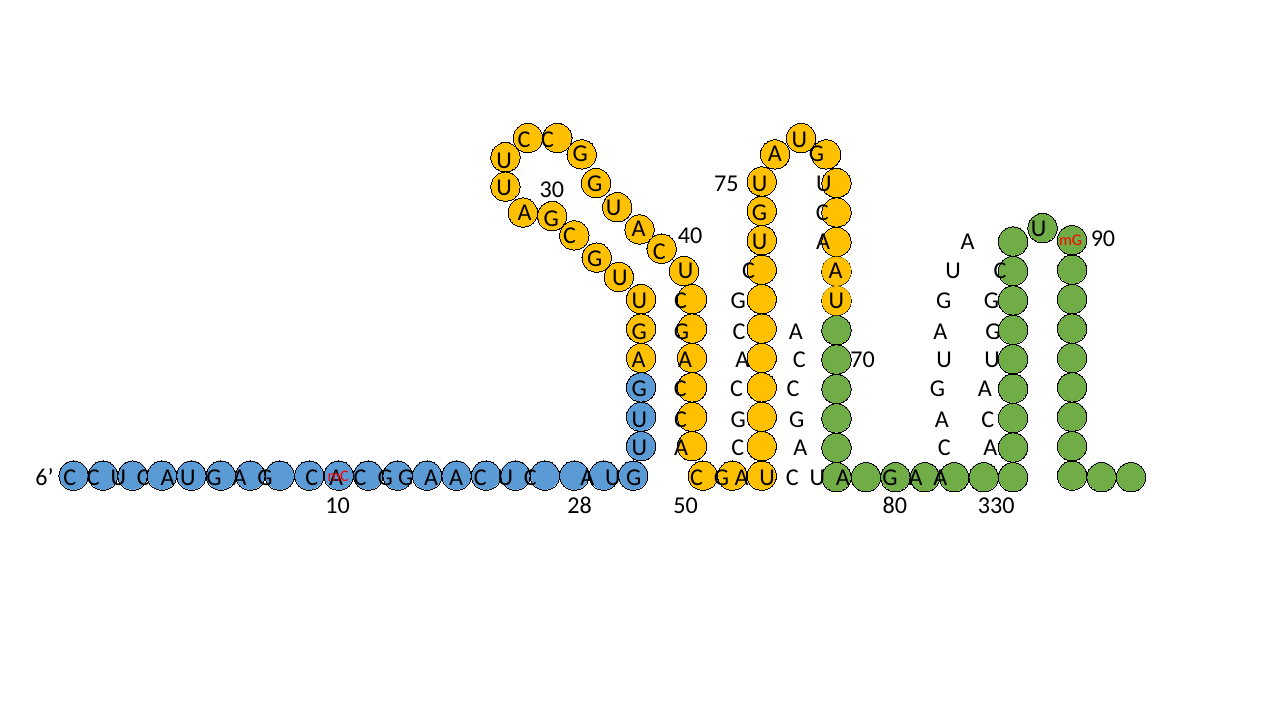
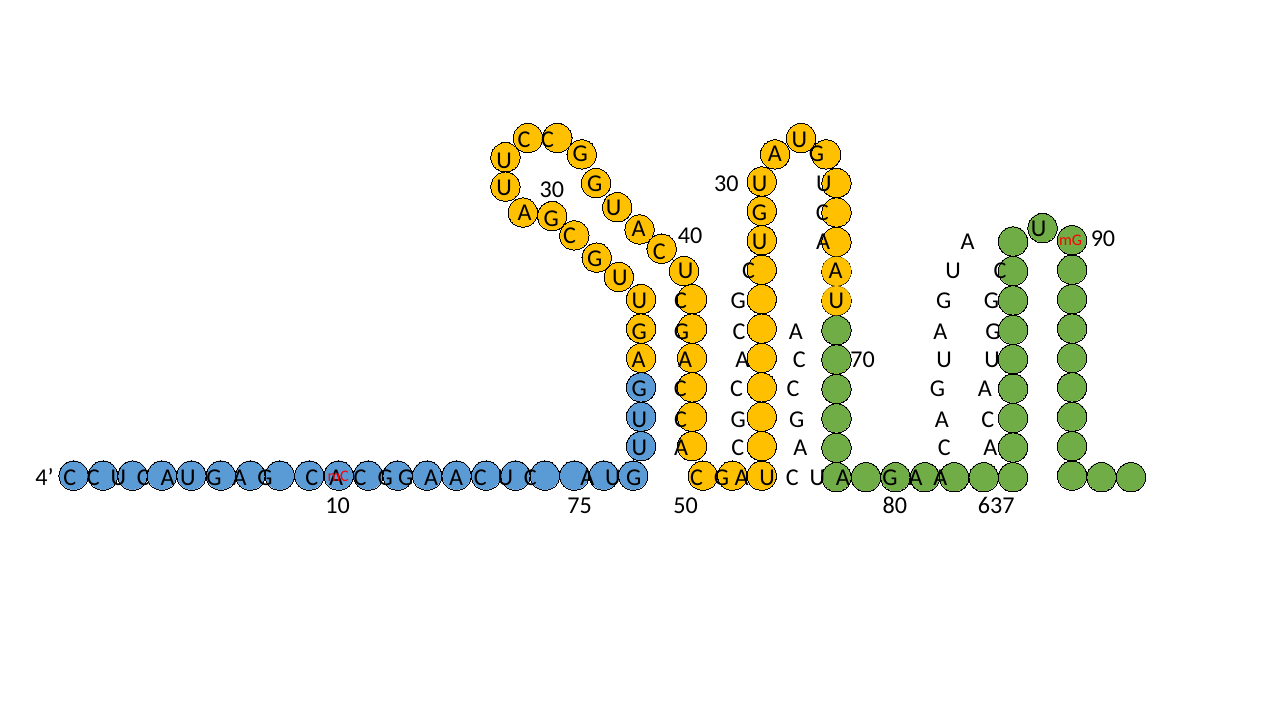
30 75: 75 -> 30 (726, 183)
6: 6 -> 4 (45, 477)
28: 28 -> 75 (580, 505)
330: 330 -> 637 (996, 505)
